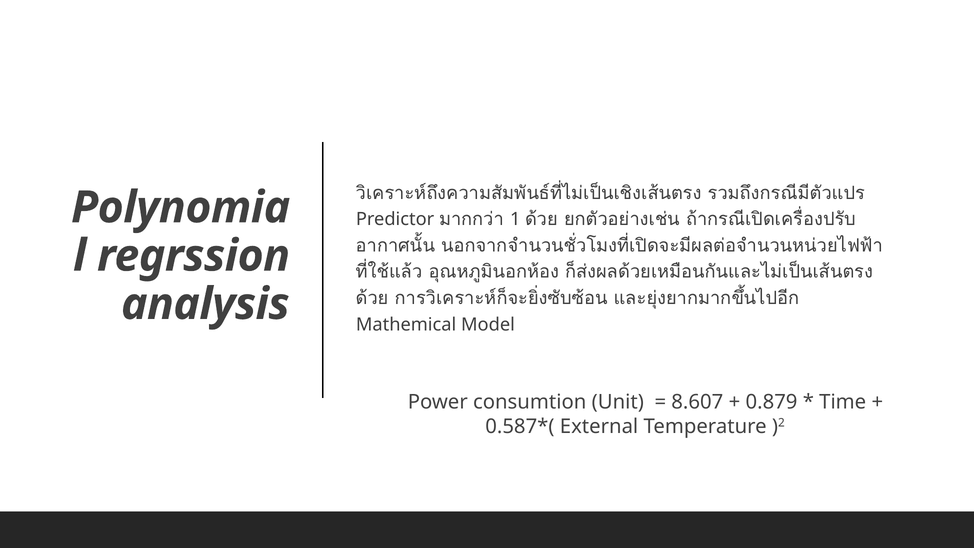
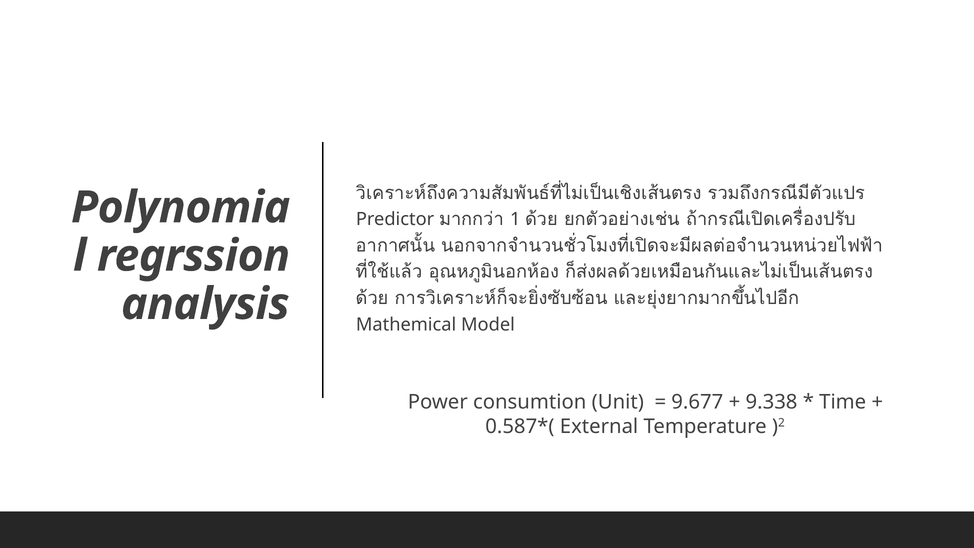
8.607: 8.607 -> 9.677 (697, 402)
0.879: 0.879 -> 9.338 (772, 402)
